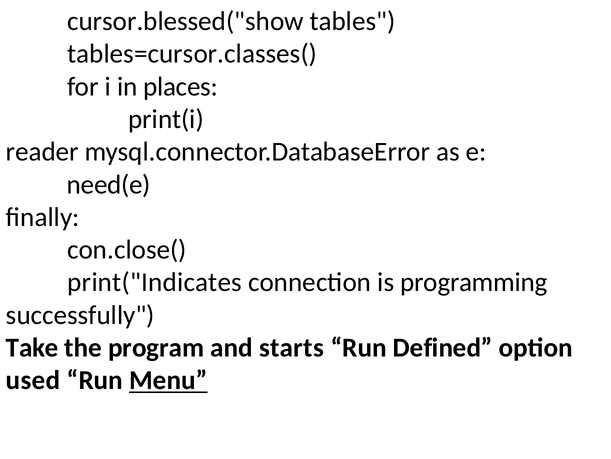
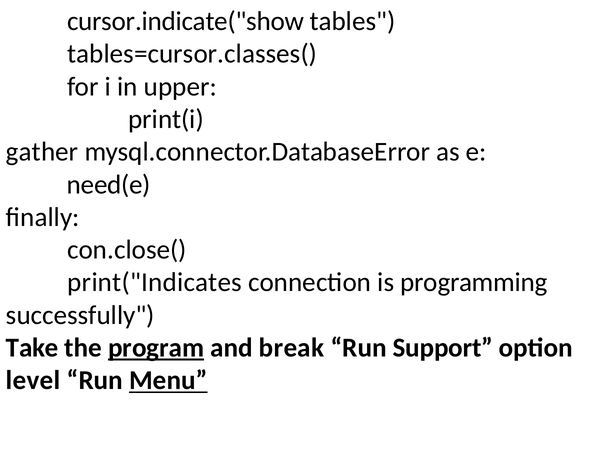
cursor.blessed("show: cursor.blessed("show -> cursor.indicate("show (186, 21)
places: places -> upper (180, 86)
reader: reader -> gather (42, 152)
program underline: none -> present (156, 347)
starts: starts -> break (291, 347)
Defined: Defined -> Support (443, 347)
used: used -> level (33, 380)
